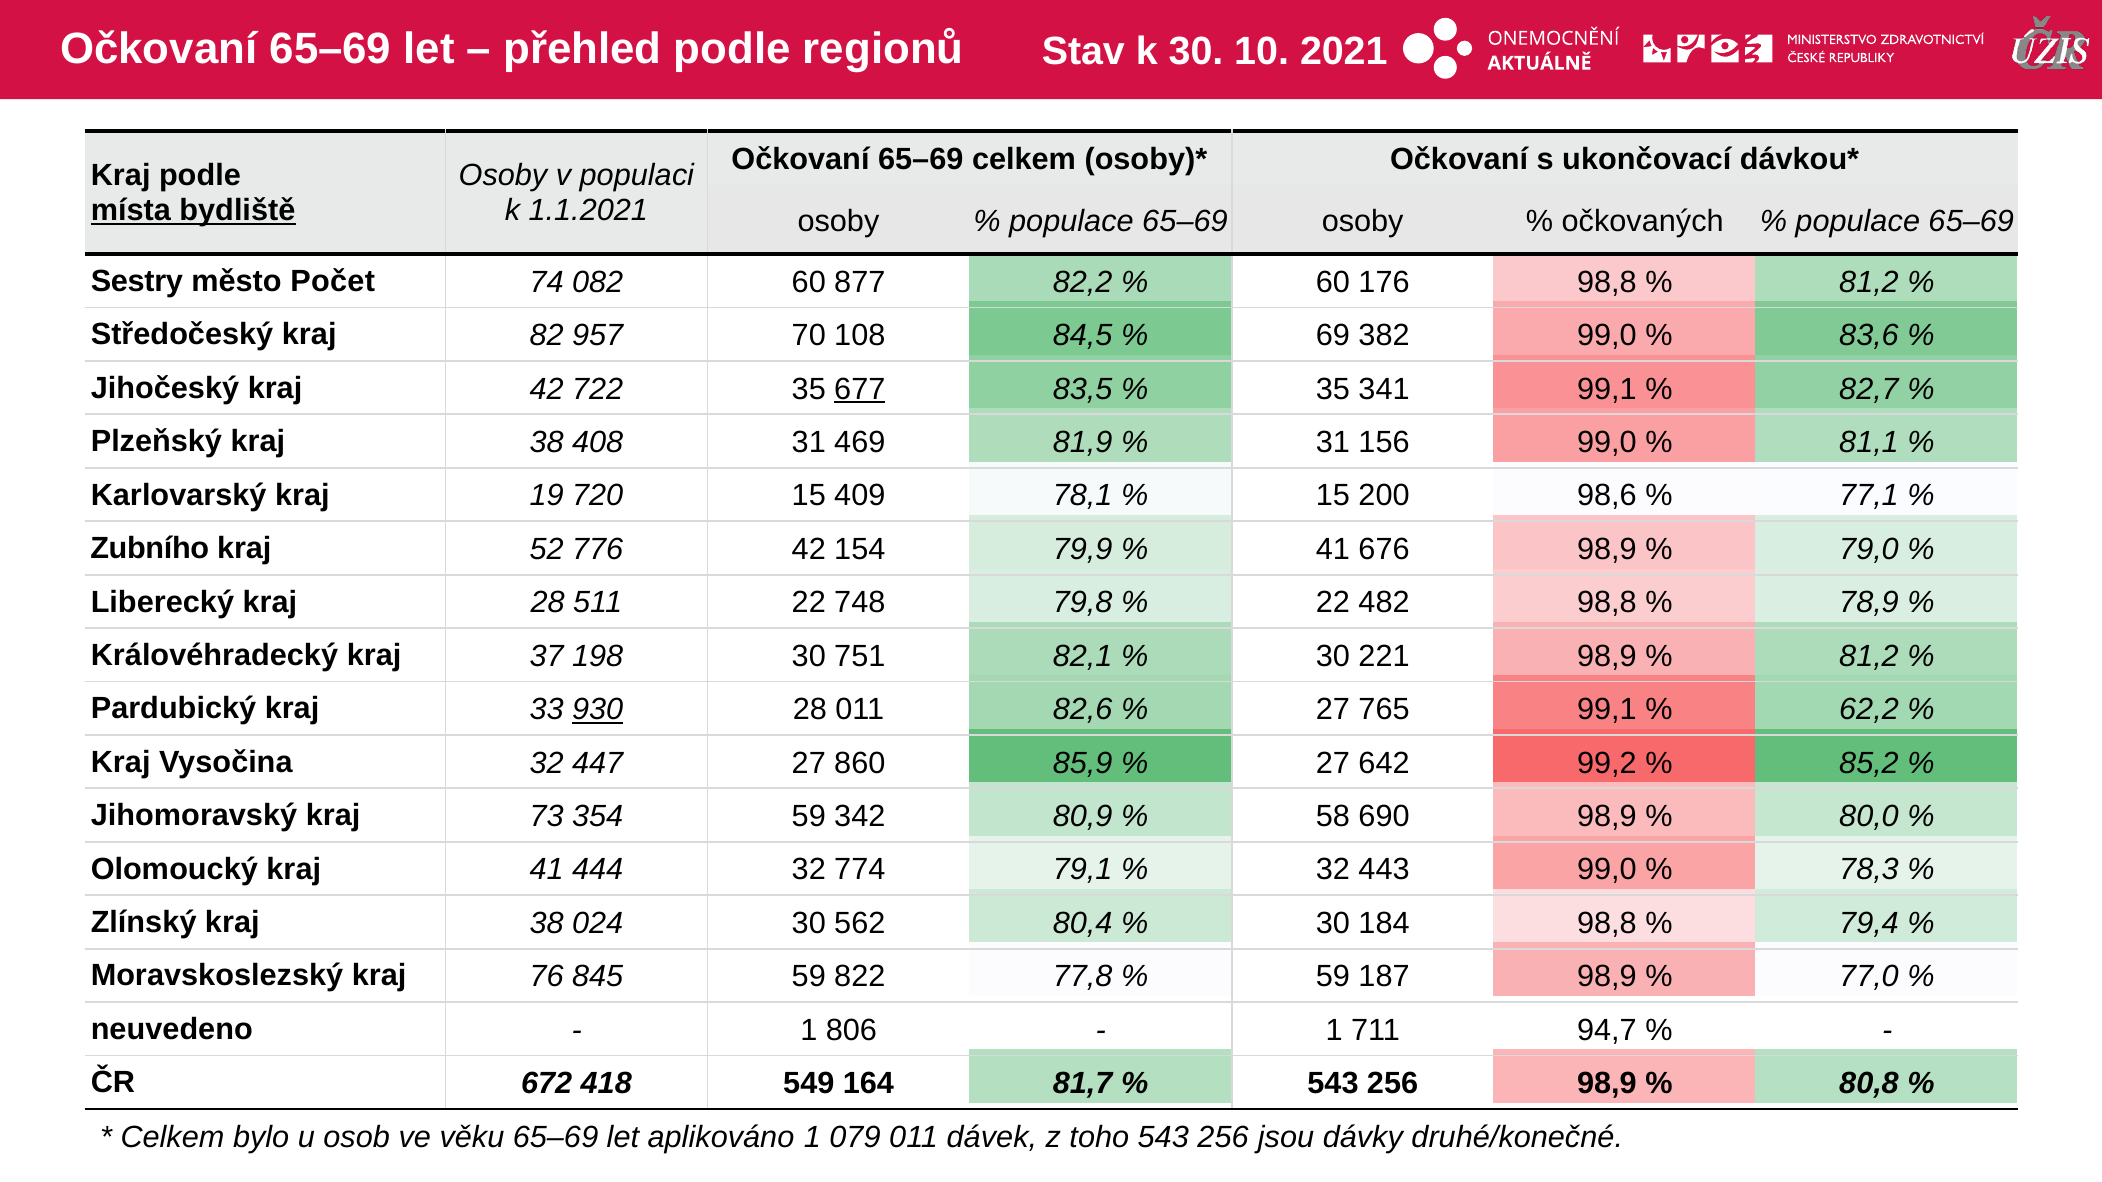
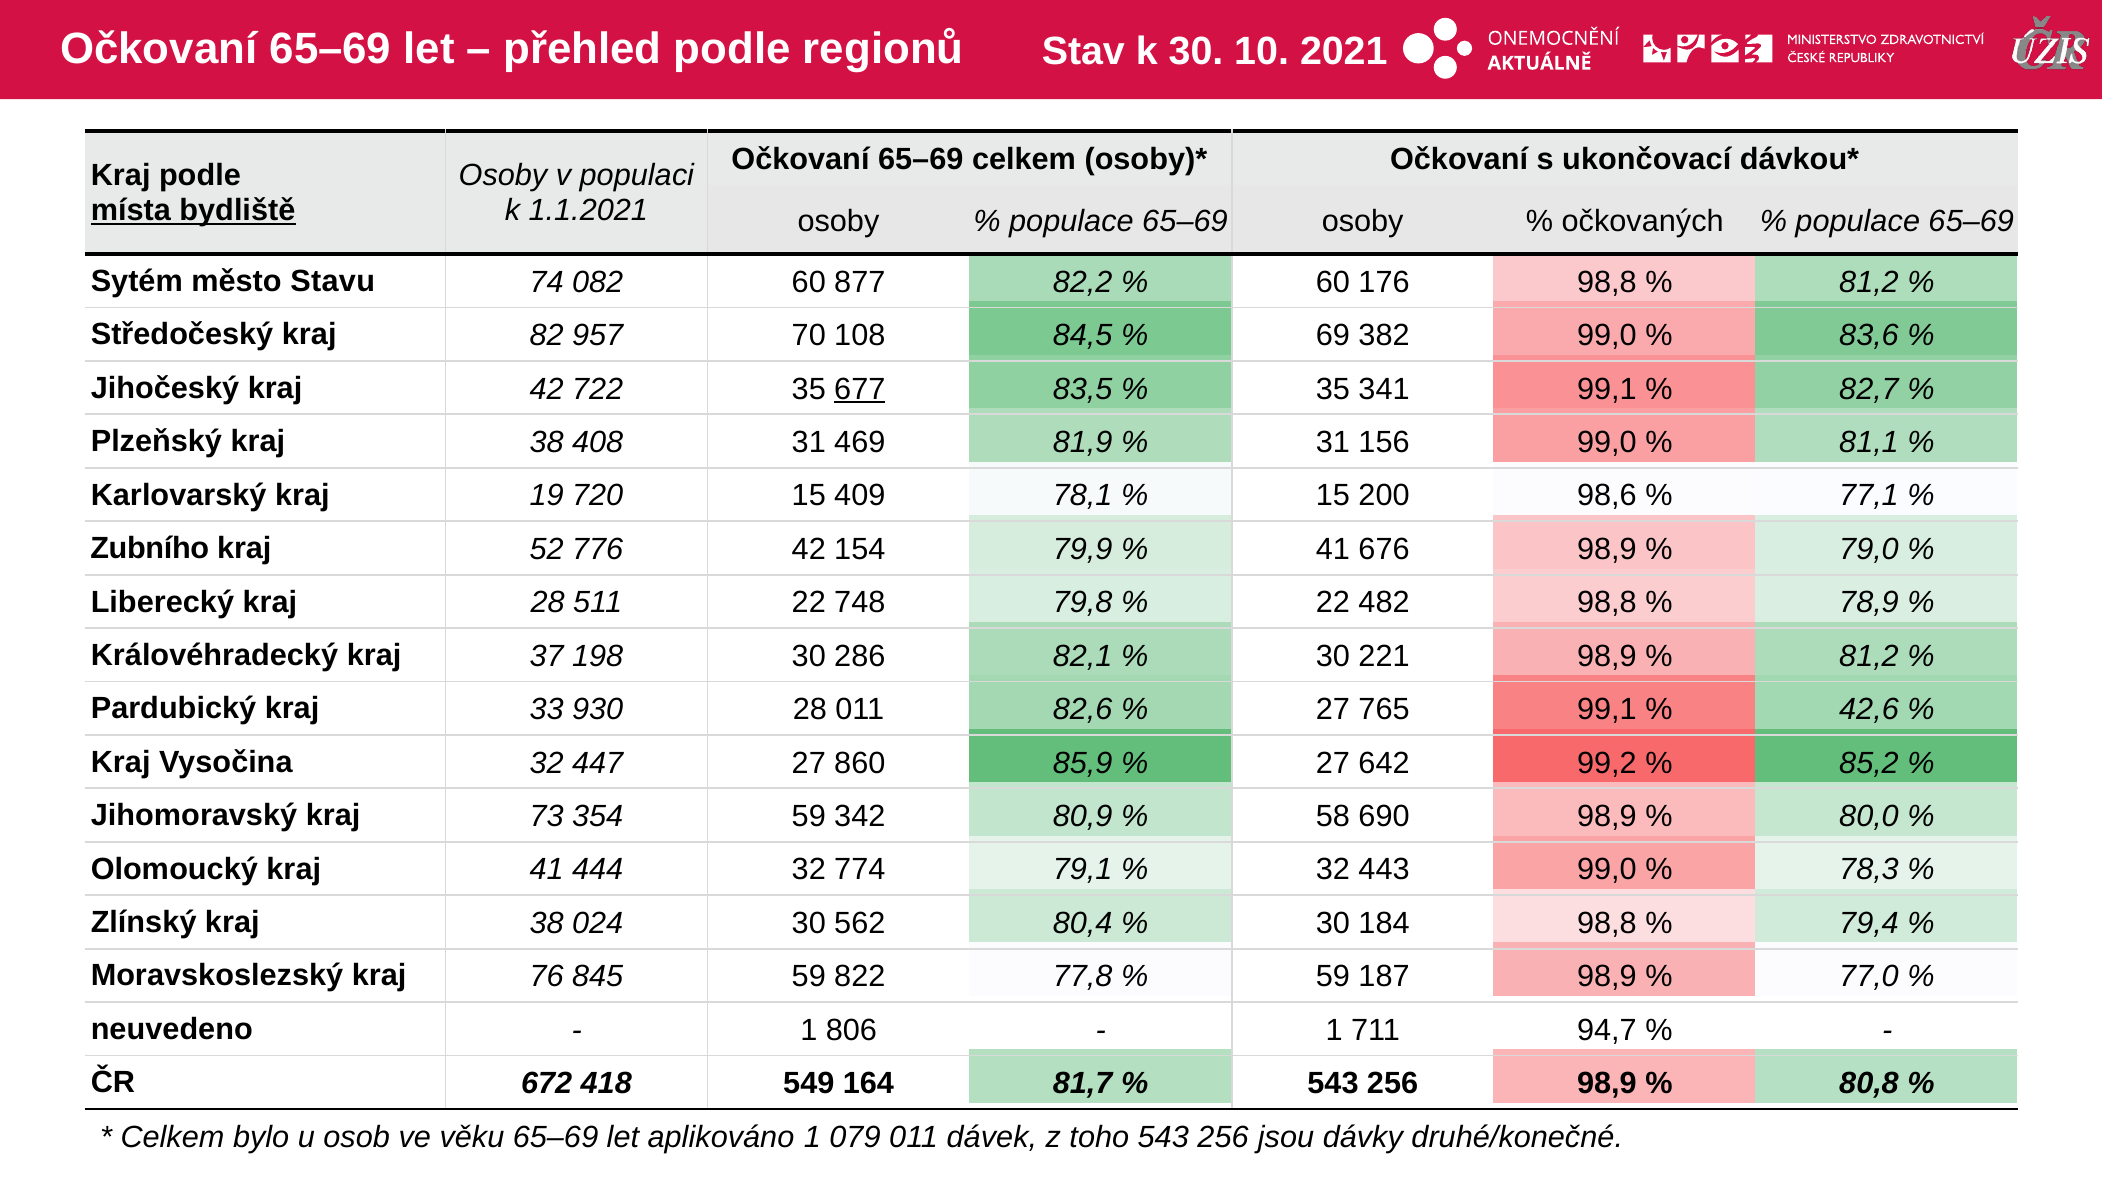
Sestry: Sestry -> Sytém (137, 281)
Počet: Počet -> Stavu (333, 281)
751: 751 -> 286 (860, 656)
930 underline: present -> none (598, 710)
62,2: 62,2 -> 42,6 (1869, 710)
